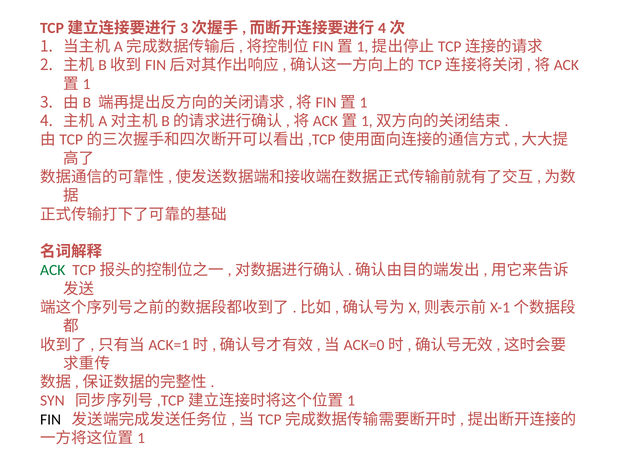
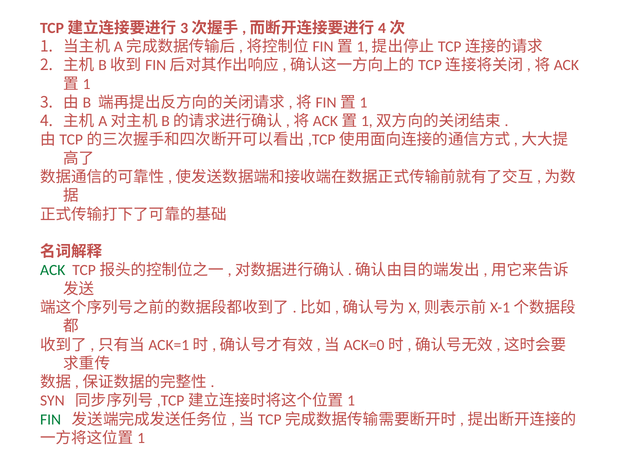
FIN colour: black -> green (51, 420)
